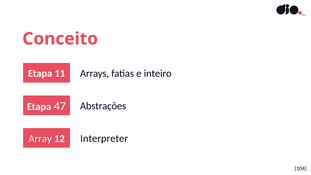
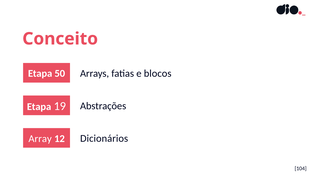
11: 11 -> 50 (60, 73)
inteiro: inteiro -> blocos (158, 73)
47: 47 -> 19 (60, 106)
Interpreter: Interpreter -> Dicionários (104, 139)
